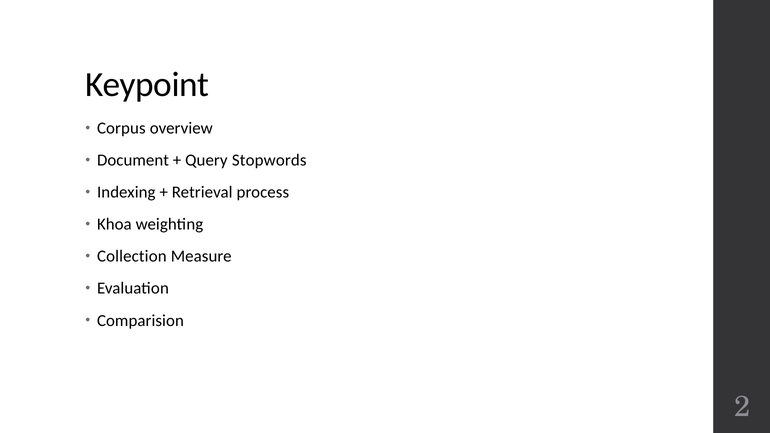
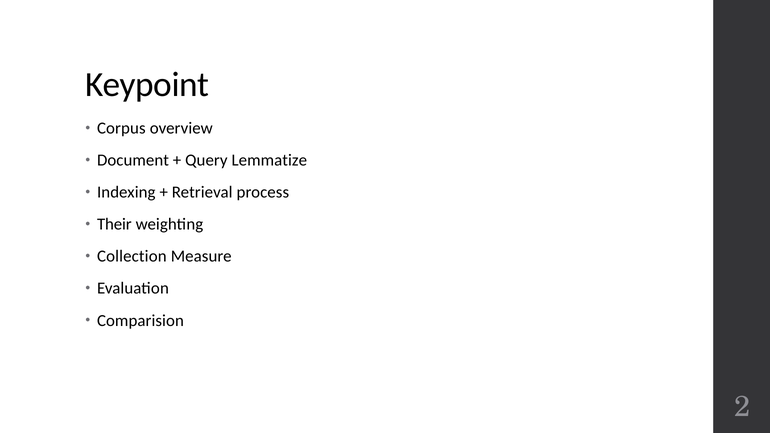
Stopwords: Stopwords -> Lemmatize (269, 160)
Khoa: Khoa -> Their (114, 224)
